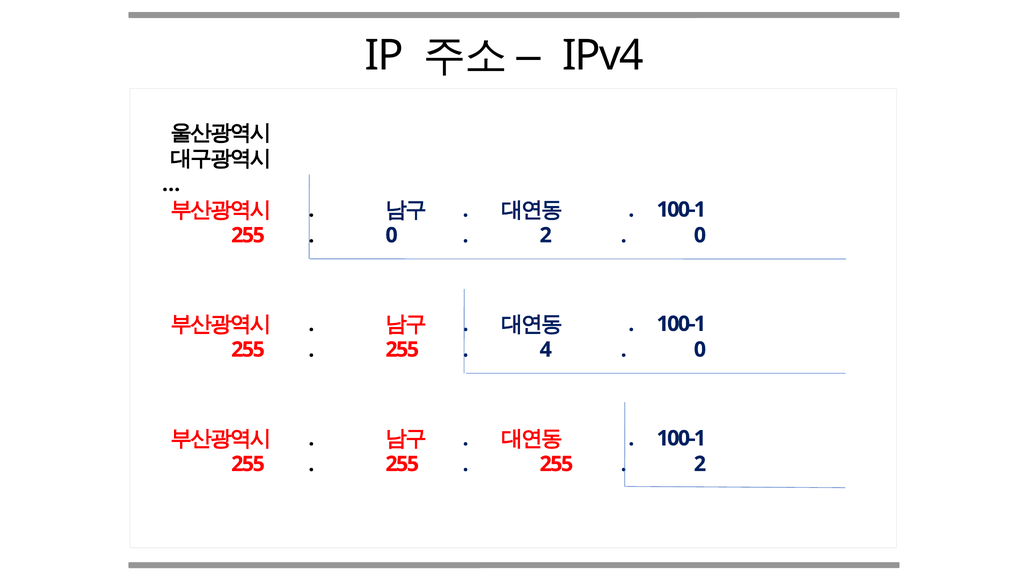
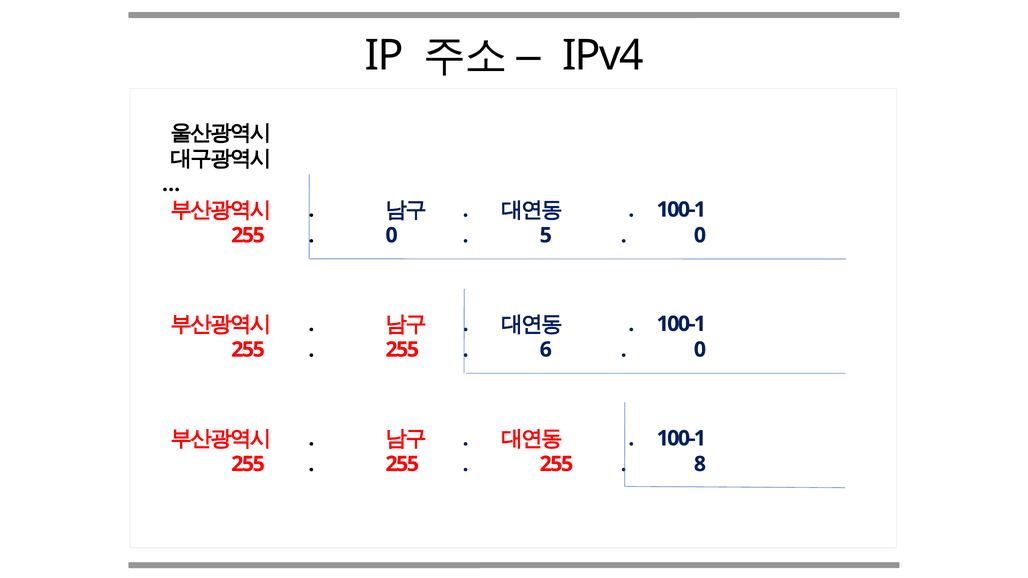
2: 2 -> 5 (546, 235)
4: 4 -> 6 (546, 350)
2: 2 -> 8 (700, 464)
